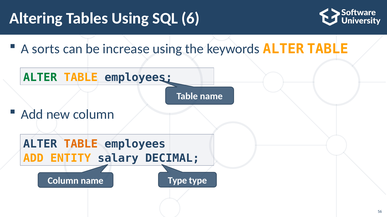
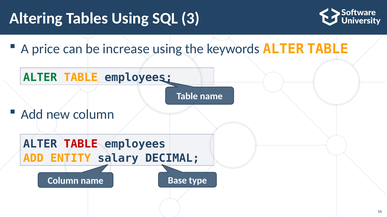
6: 6 -> 3 (191, 18)
sorts: sorts -> price (46, 49)
TABLE colour: orange -> red (81, 144)
name Type: Type -> Base (177, 181)
